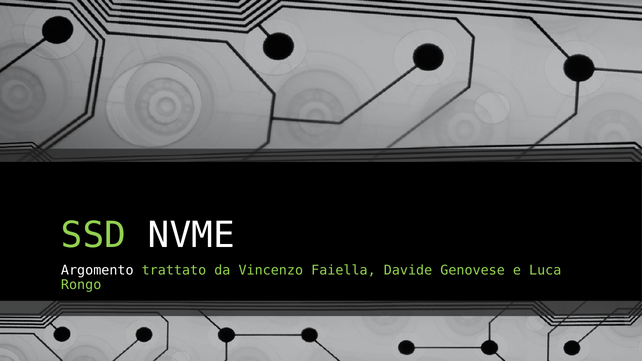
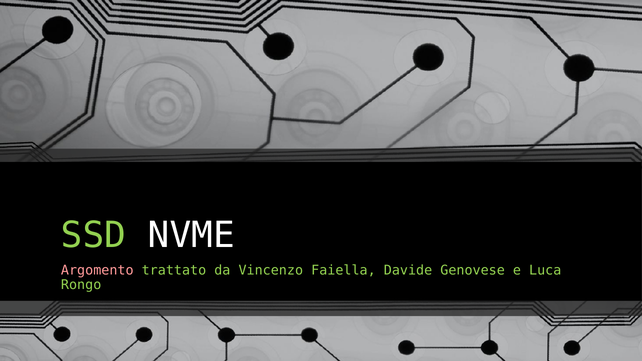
Argomento colour: white -> pink (97, 270)
